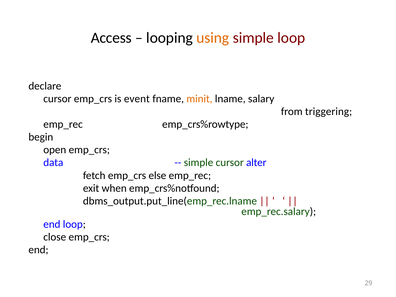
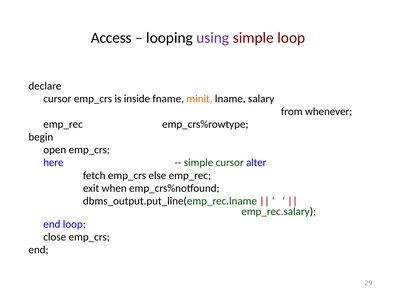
using colour: orange -> purple (213, 38)
event: event -> inside (137, 99)
triggering: triggering -> whenever (329, 112)
data: data -> here (53, 163)
